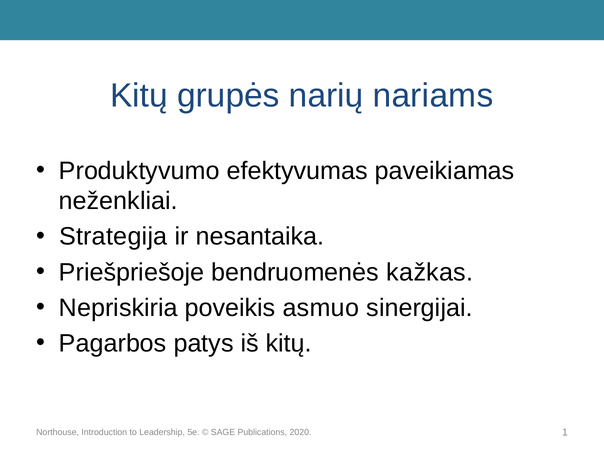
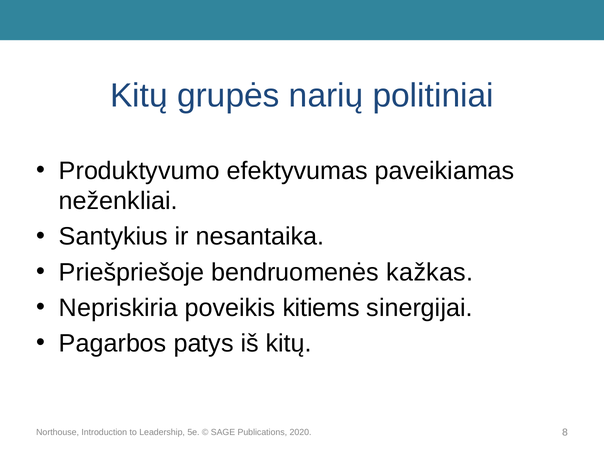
nariams: nariams -> politiniai (433, 95)
Strategija: Strategija -> Santykius (113, 237)
asmuo: asmuo -> kitiems (321, 308)
1: 1 -> 8 (565, 433)
